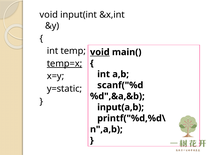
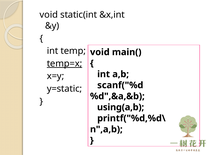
input(int: input(int -> static(int (79, 15)
void underline: present -> none (100, 52)
input(a,b: input(a,b -> using(a,b (121, 107)
